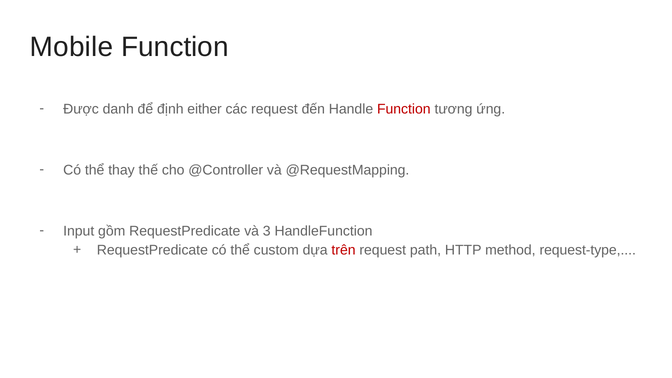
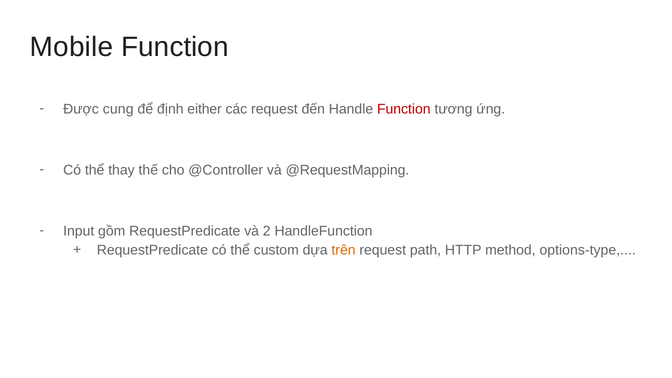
danh: danh -> cung (118, 109)
3: 3 -> 2 (267, 231)
trên colour: red -> orange (344, 250)
request-type: request-type -> options-type (588, 250)
